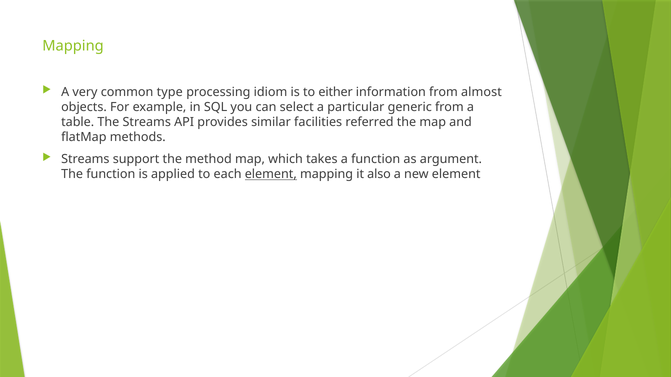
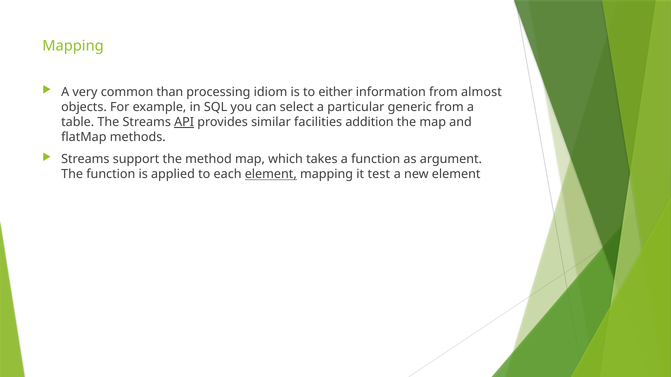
type: type -> than (170, 92)
API underline: none -> present (184, 122)
referred: referred -> addition (370, 122)
also: also -> test (379, 174)
